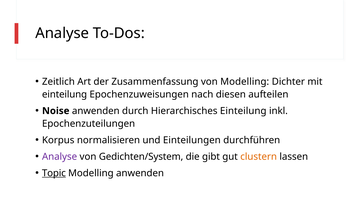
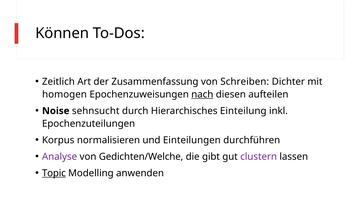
Analyse: Analyse -> Können (62, 33)
von Modelling: Modelling -> Schreiben (245, 82)
einteilung: einteilung -> homogen (64, 94)
nach underline: none -> present (202, 94)
Noise anwenden: anwenden -> sehnsucht (96, 111)
Gedichten/System: Gedichten/System -> Gedichten/Welche (141, 156)
clustern colour: orange -> purple (259, 156)
